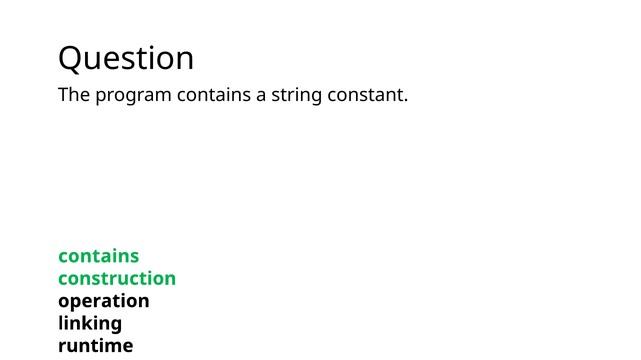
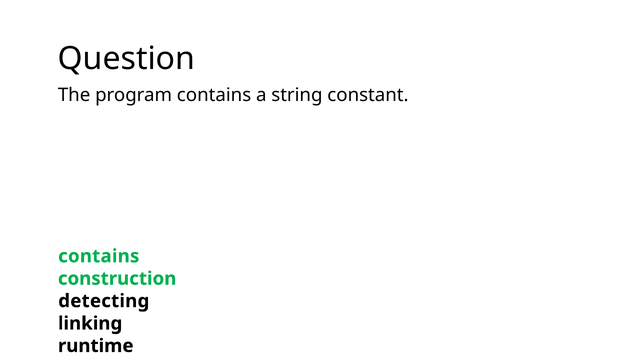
operation: operation -> detecting (104, 301)
